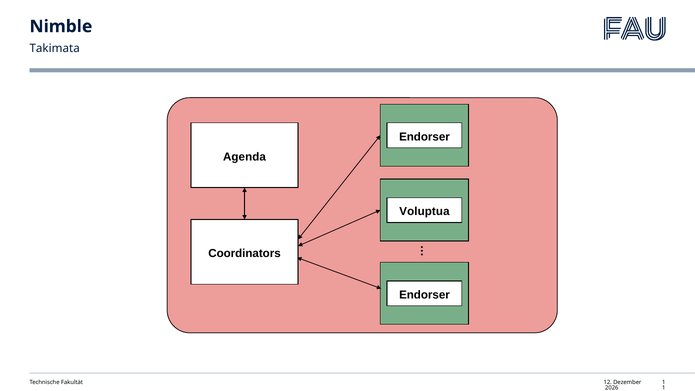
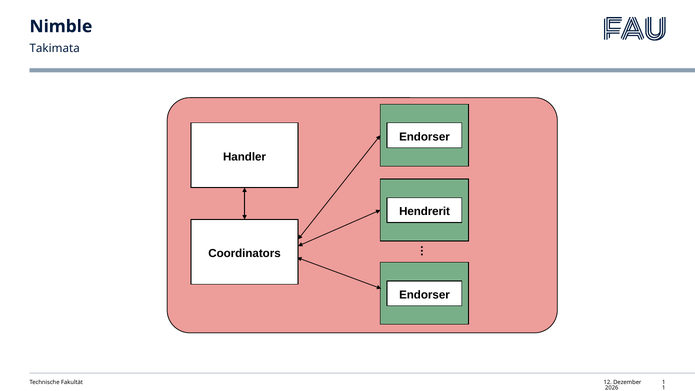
Agenda: Agenda -> Handler (245, 157)
Voluptua: Voluptua -> Hendrerit (425, 211)
